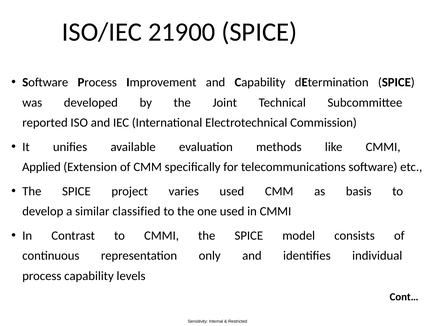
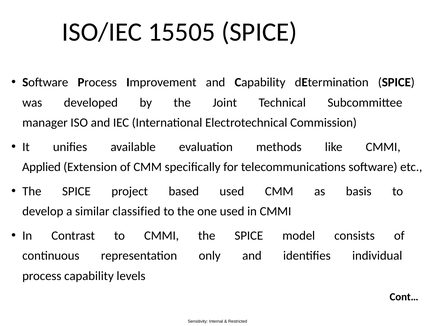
21900: 21900 -> 15505 (182, 32)
reported: reported -> manager (45, 123)
varies: varies -> based (184, 191)
